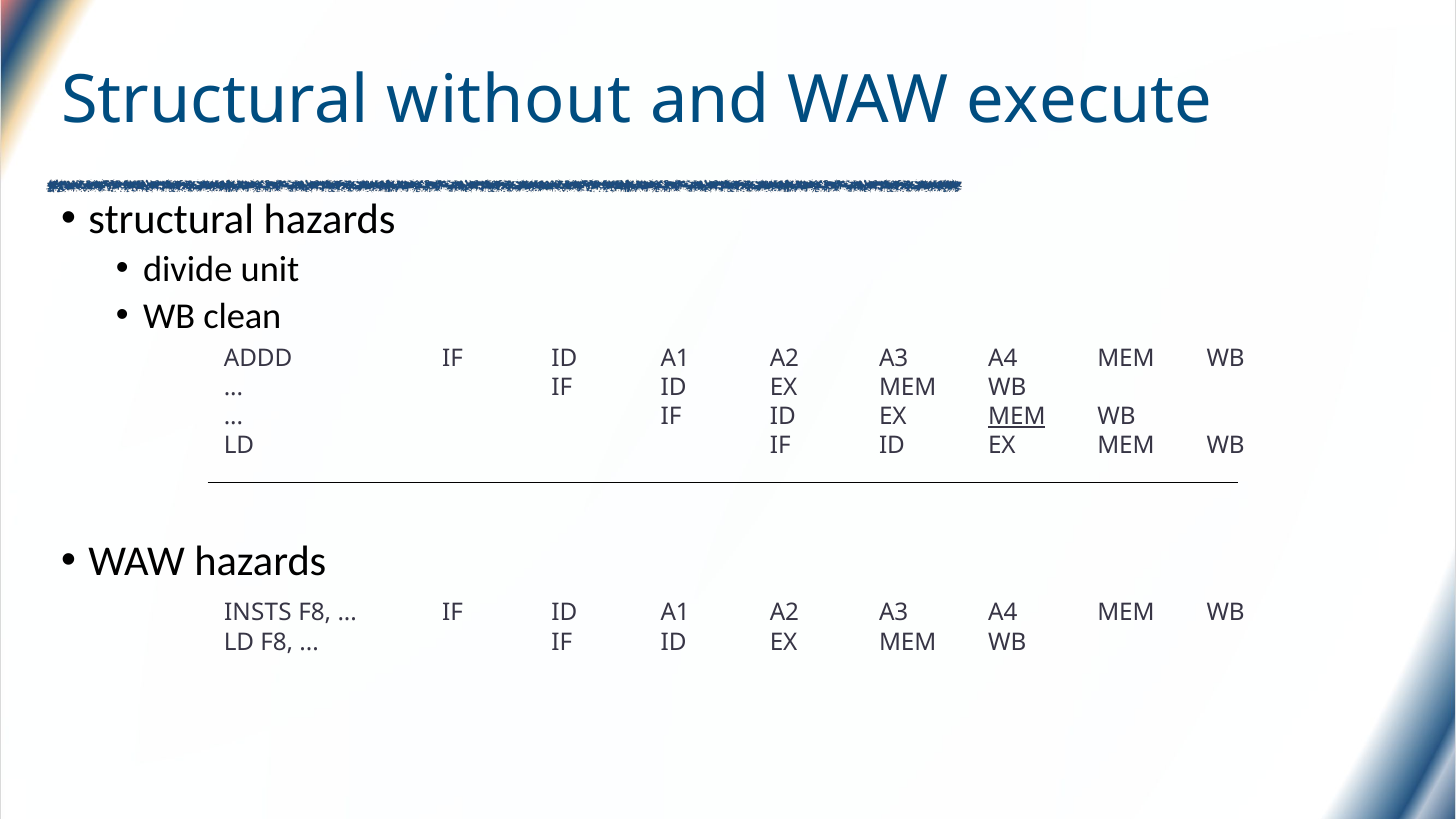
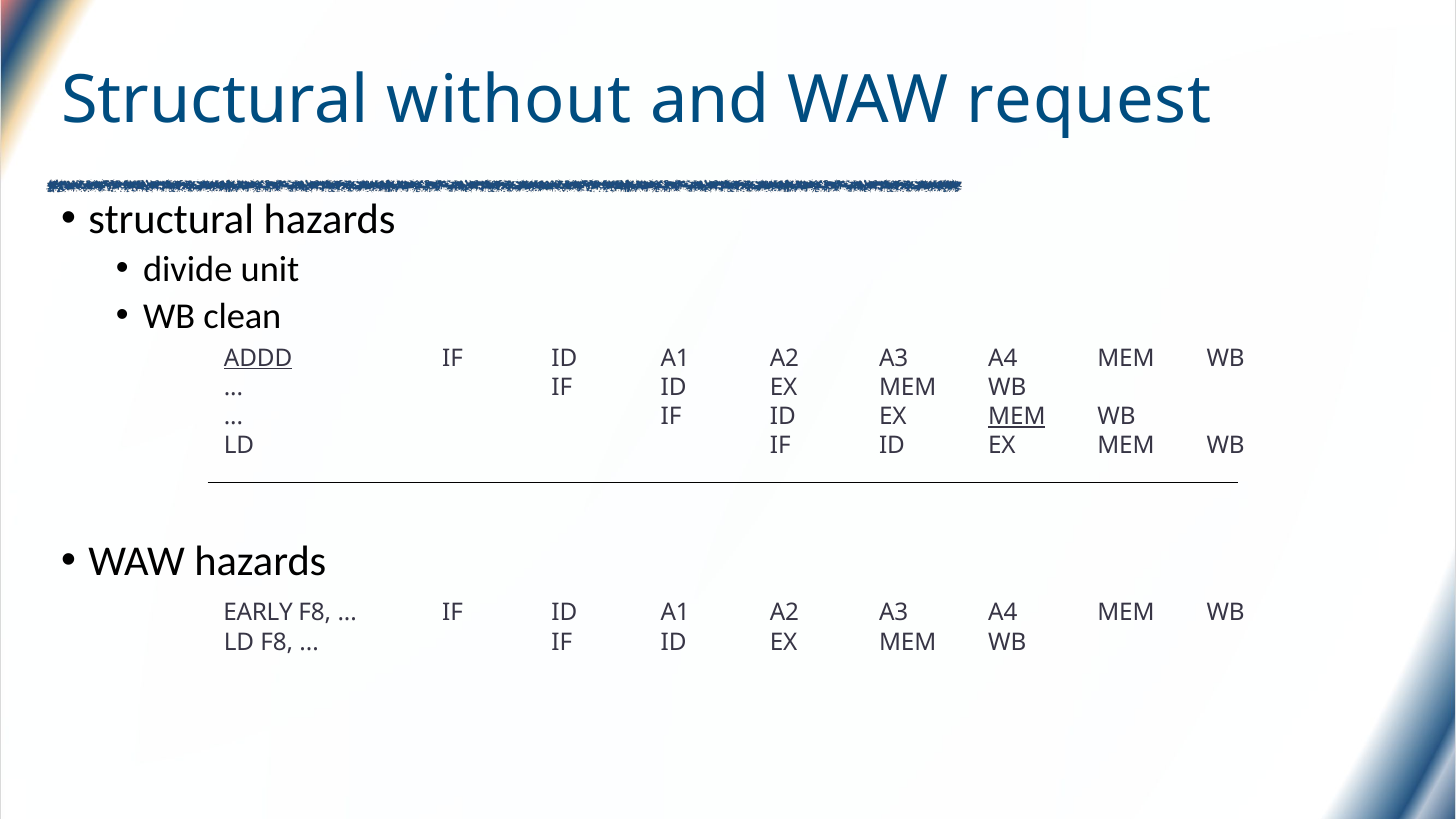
execute: execute -> request (1089, 100)
ADDD underline: none -> present (258, 358)
INSTS: INSTS -> EARLY (258, 613)
